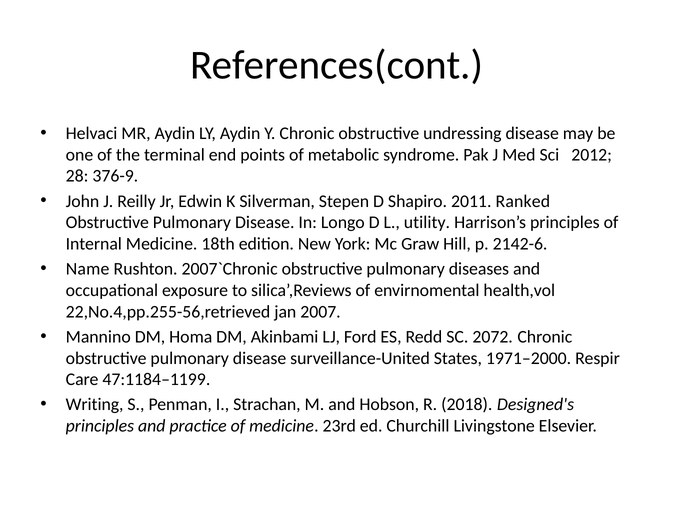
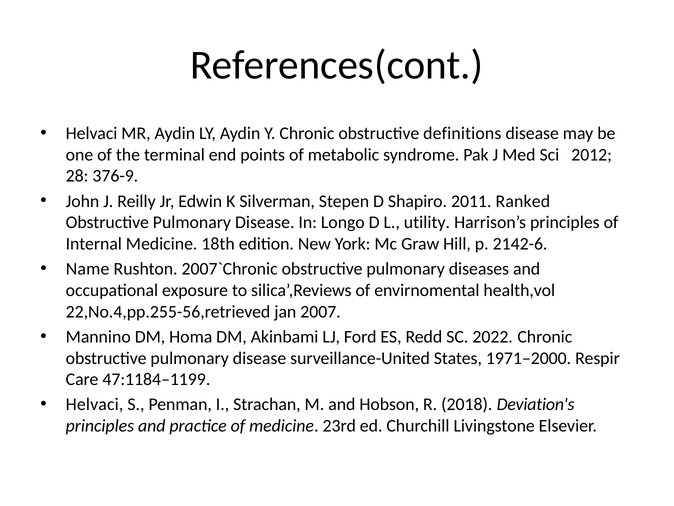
undressing: undressing -> definitions (462, 133)
2072: 2072 -> 2022 (493, 336)
Writing: Writing -> Helvaci (95, 404)
Designed's: Designed's -> Deviation's (536, 404)
